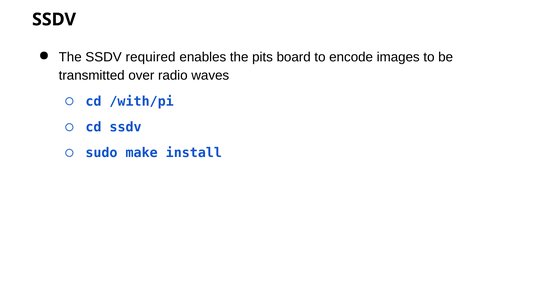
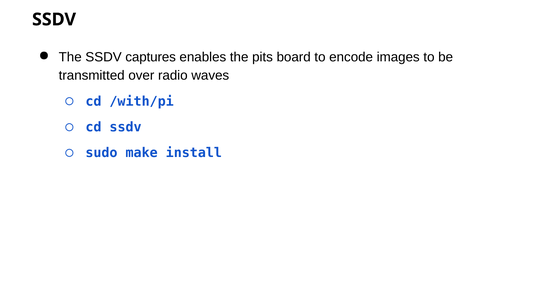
required: required -> captures (151, 57)
